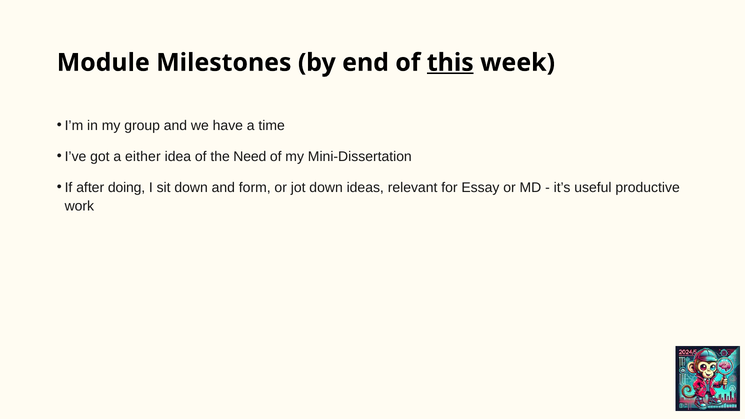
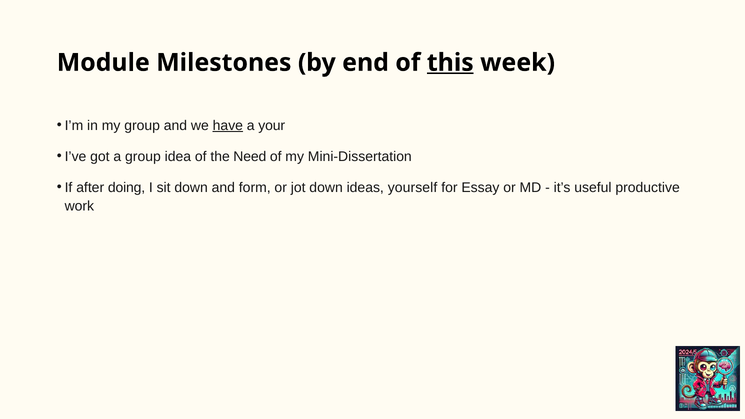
have underline: none -> present (228, 126)
time: time -> your (272, 126)
a either: either -> group (143, 157)
relevant: relevant -> yourself (413, 188)
